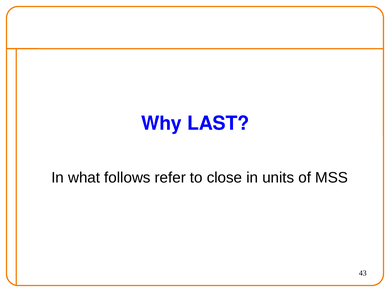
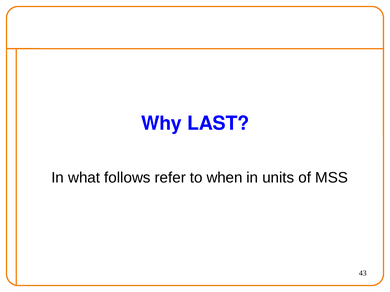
close: close -> when (225, 178)
